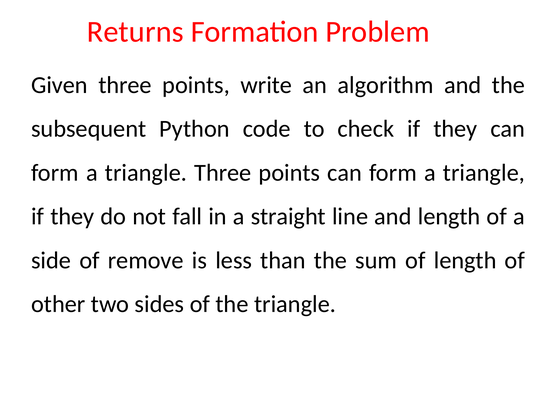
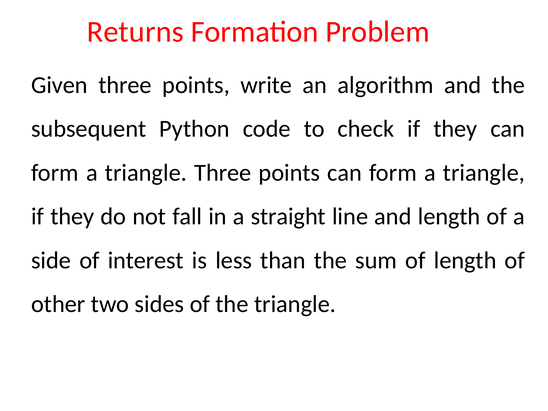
remove: remove -> interest (146, 260)
